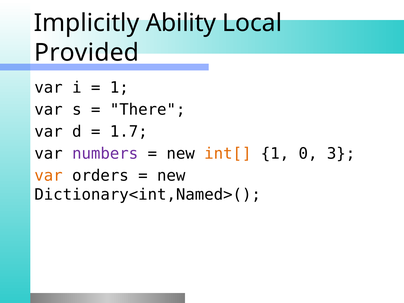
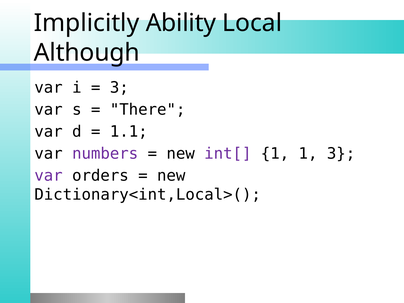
Provided: Provided -> Although (87, 53)
1: 1 -> 3 (119, 88)
1.7: 1.7 -> 1.1 (129, 132)
int[ colour: orange -> purple (228, 154)
1 0: 0 -> 1 (308, 154)
var colour: orange -> purple (49, 176)
Dictionary<int,Named>(: Dictionary<int,Named>( -> Dictionary<int,Local>( (148, 195)
